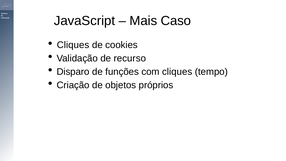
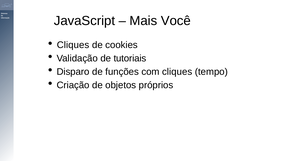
Caso: Caso -> Você (176, 21)
recurso: recurso -> tutoriais (130, 58)
